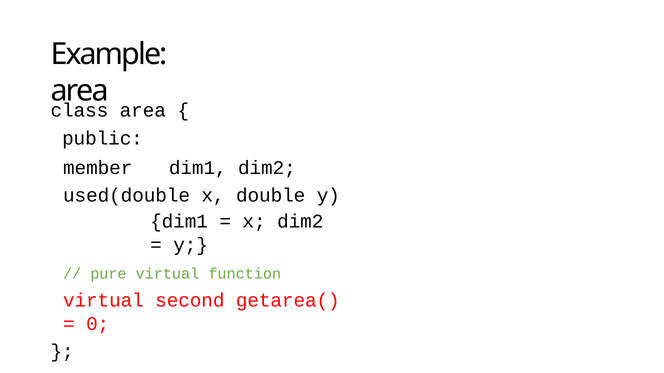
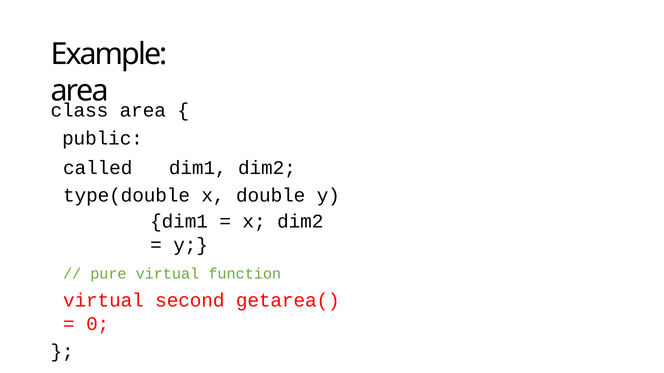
member: member -> called (98, 168)
used(double: used(double -> type(double (127, 196)
